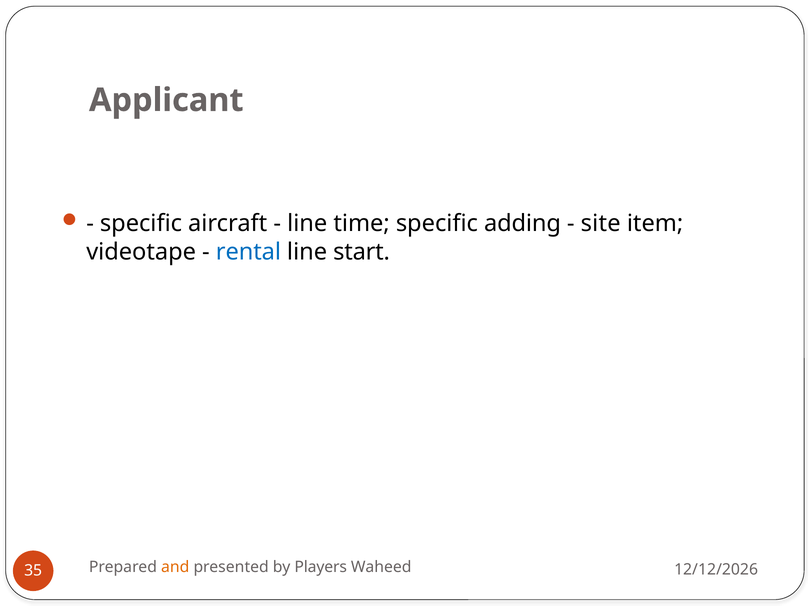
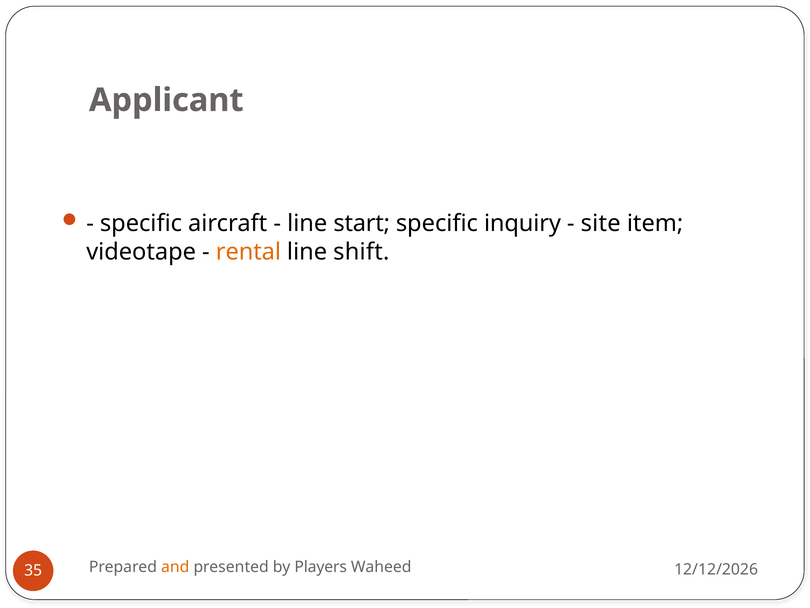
time: time -> start (362, 223)
adding: adding -> inquiry (522, 223)
rental colour: blue -> orange (248, 252)
start: start -> shift (361, 252)
